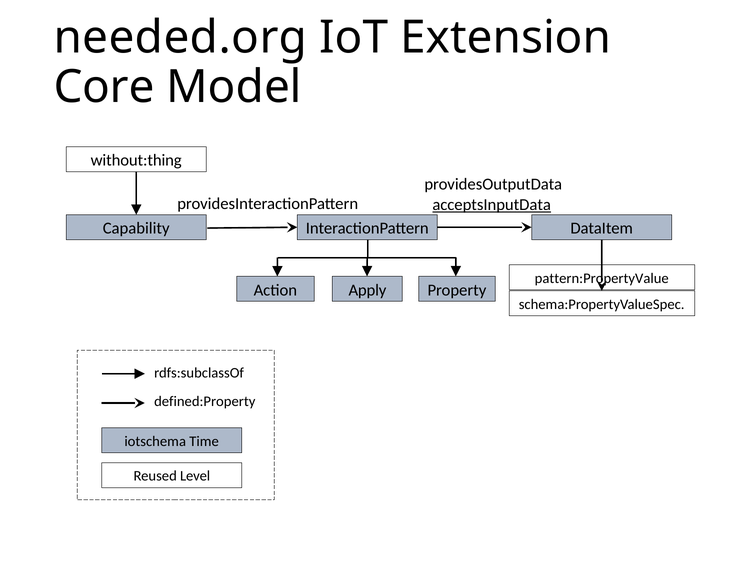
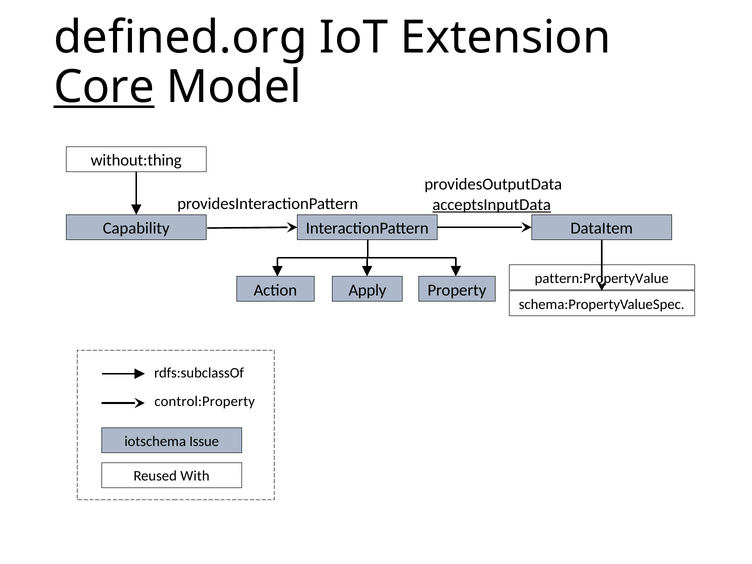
needed.org: needed.org -> defined.org (180, 37)
Core underline: none -> present (104, 87)
defined:Property: defined:Property -> control:Property (205, 401)
Time: Time -> Issue (204, 441)
Level: Level -> With (195, 476)
